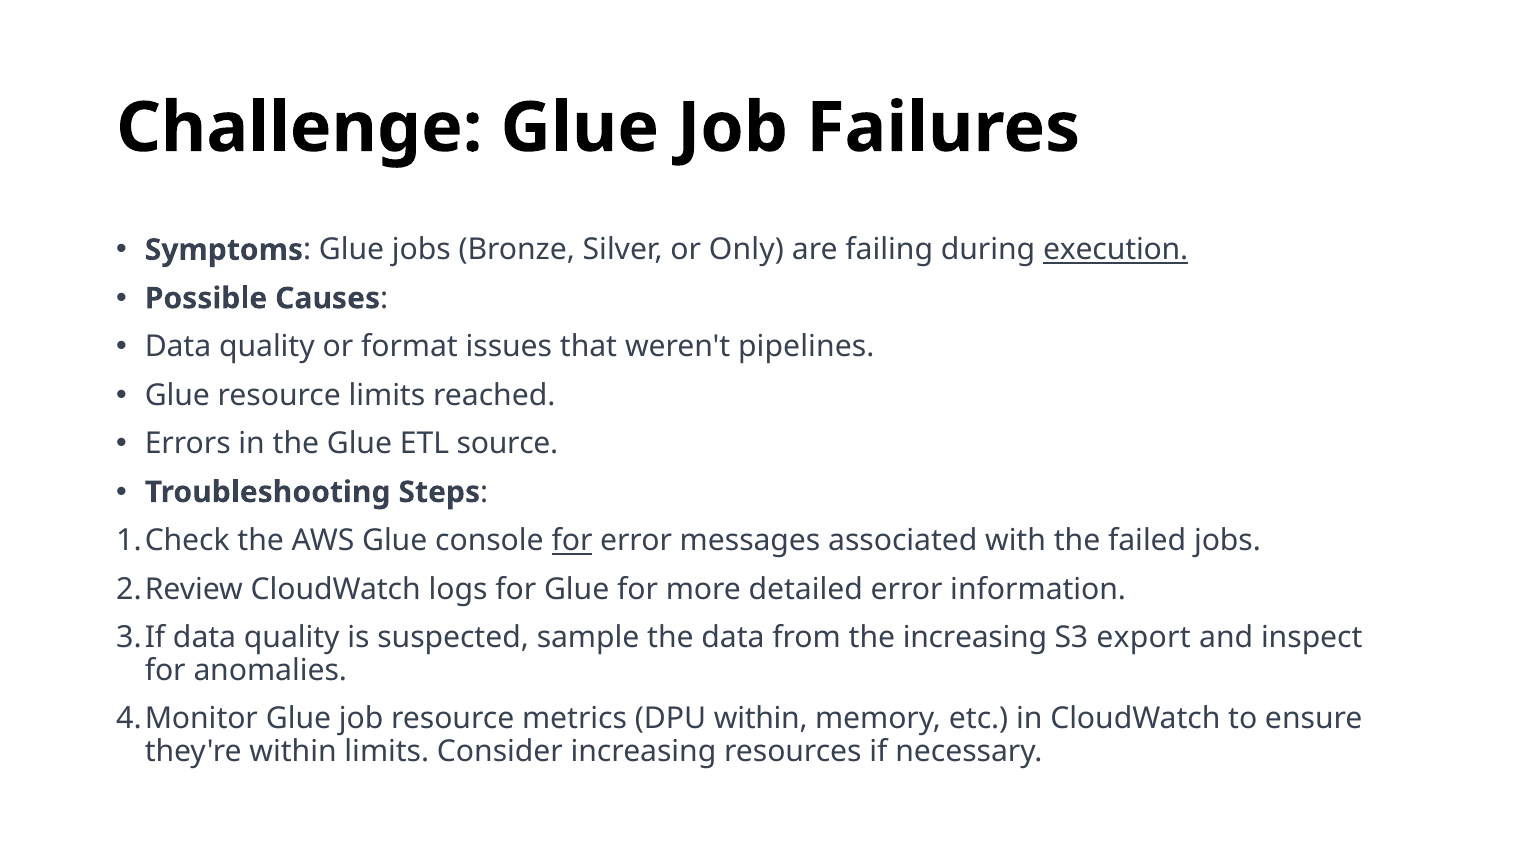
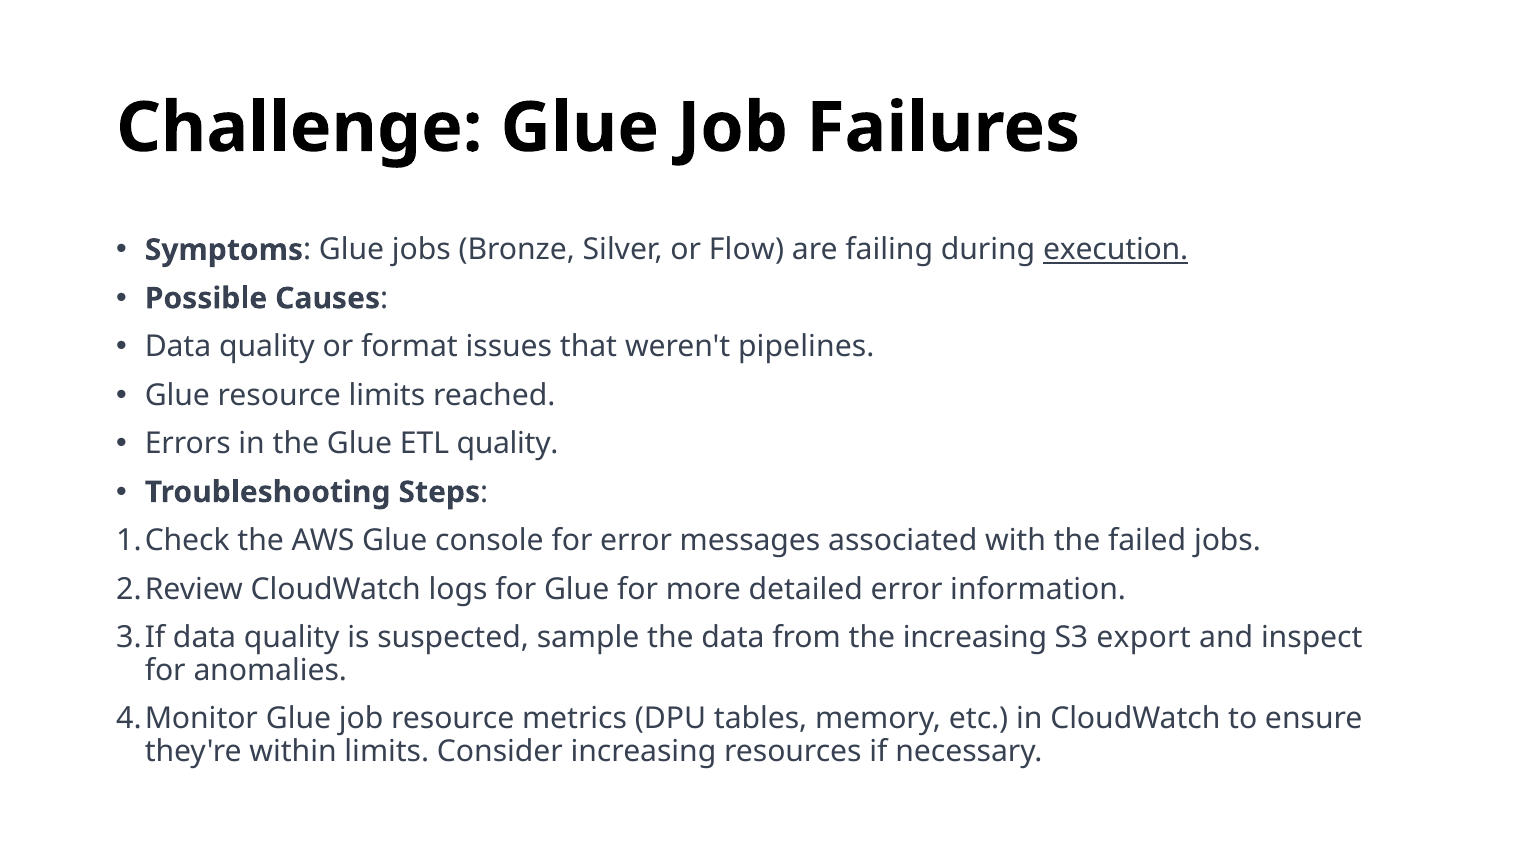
Only: Only -> Flow (746, 250)
ETL source: source -> quality (507, 444)
for underline: present -> none (572, 541)
DPU within: within -> tables (761, 719)
